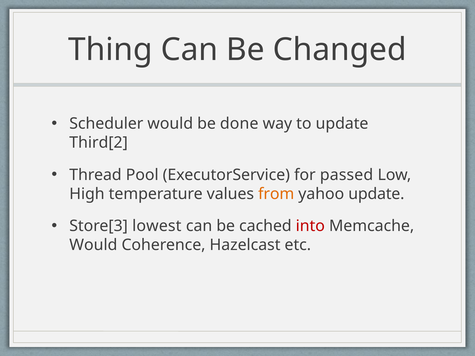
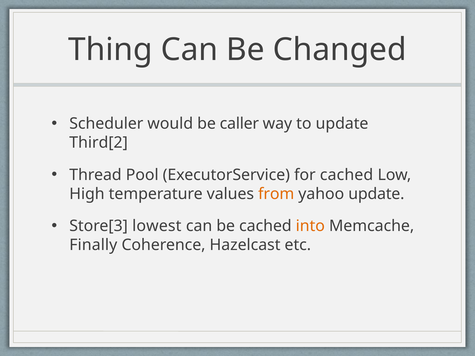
done: done -> caller (239, 124)
for passed: passed -> cached (347, 175)
into colour: red -> orange (310, 226)
Would: Would -> Finally (93, 245)
